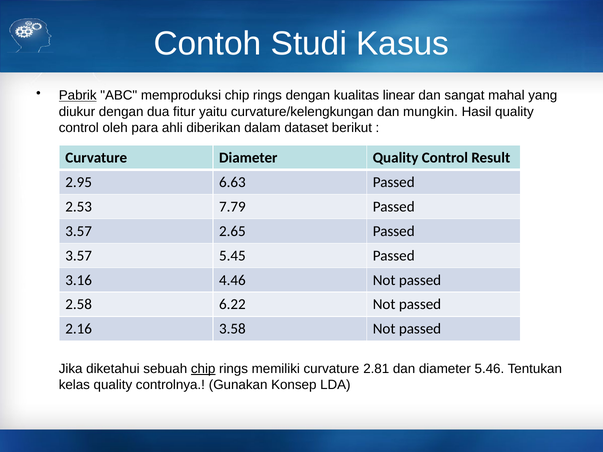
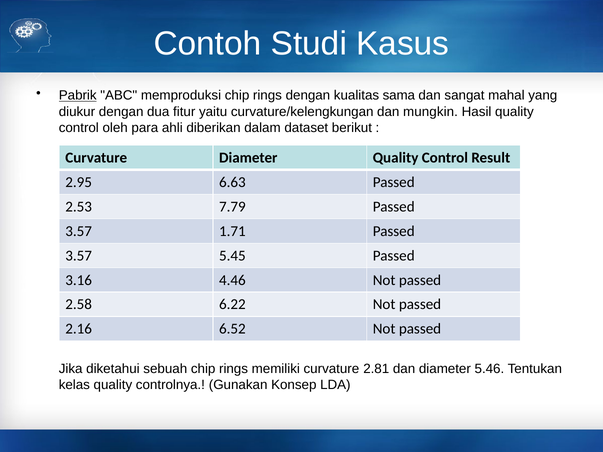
linear: linear -> sama (399, 96)
2.65: 2.65 -> 1.71 (232, 231)
3.58: 3.58 -> 6.52 (232, 329)
chip underline: present -> none (203, 369)
